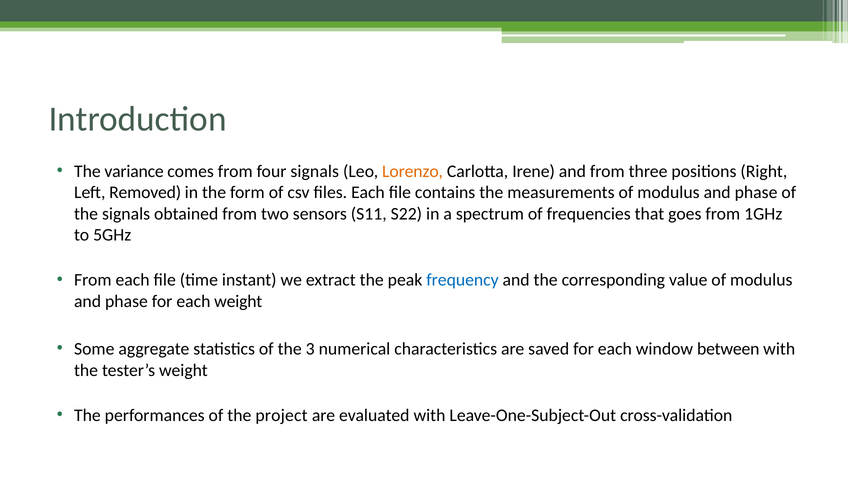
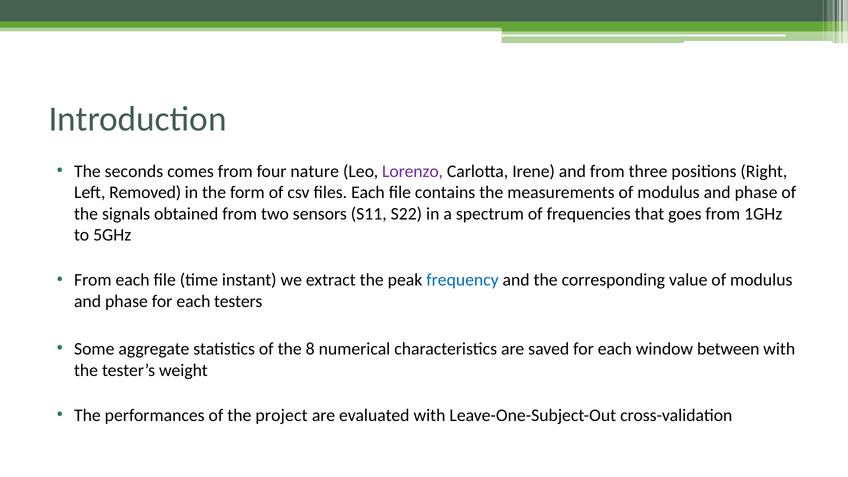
variance: variance -> seconds (134, 171)
four signals: signals -> nature (315, 171)
Lorenzo colour: orange -> purple (413, 171)
each weight: weight -> testers (238, 301)
3: 3 -> 8 (310, 349)
